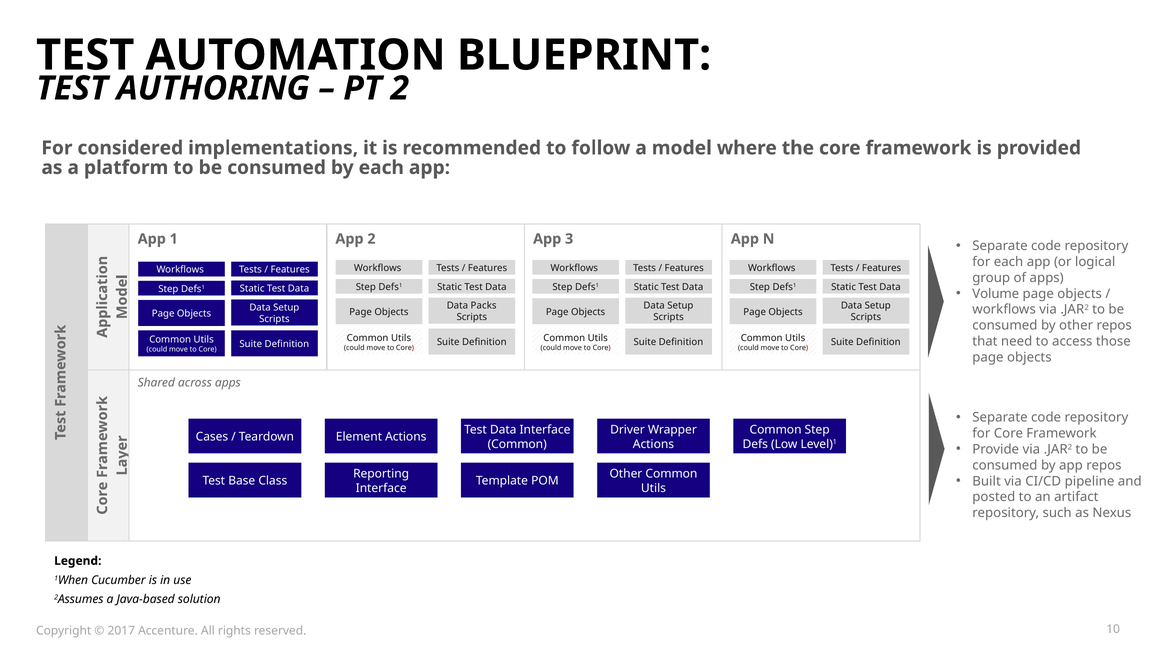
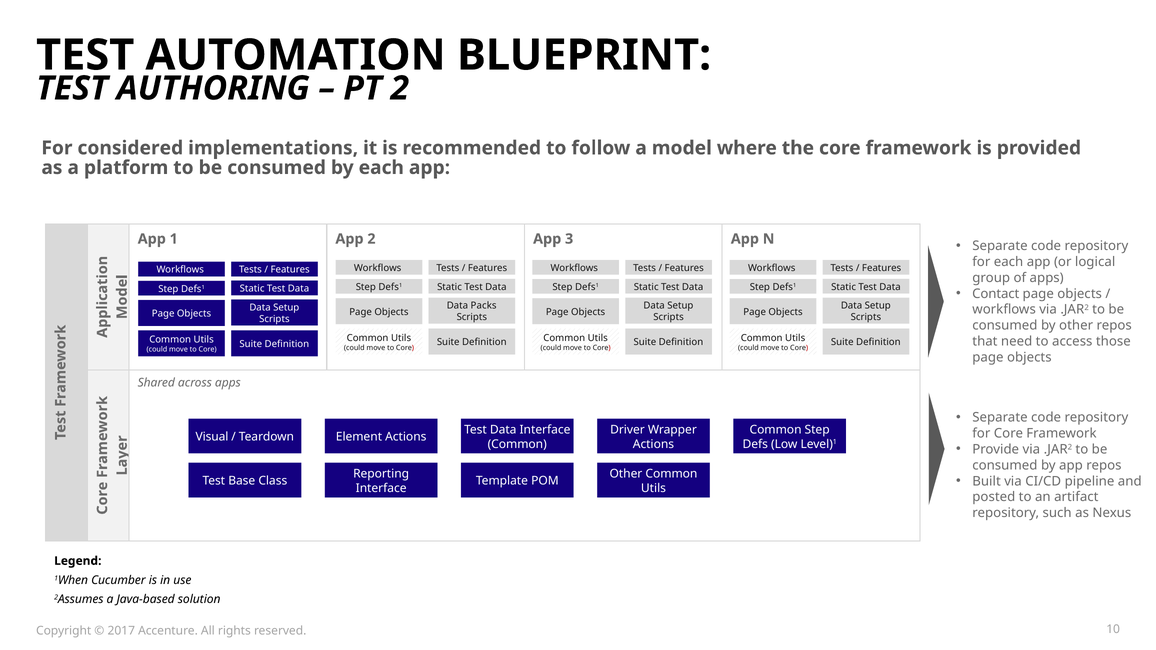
Volume: Volume -> Contact (996, 294)
Cases: Cases -> Visual (212, 437)
